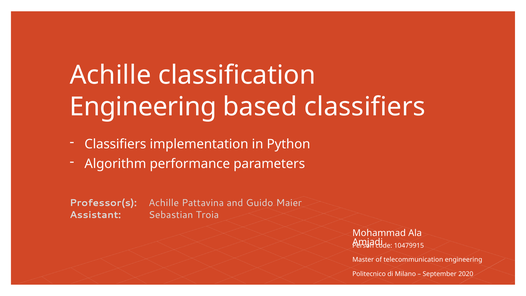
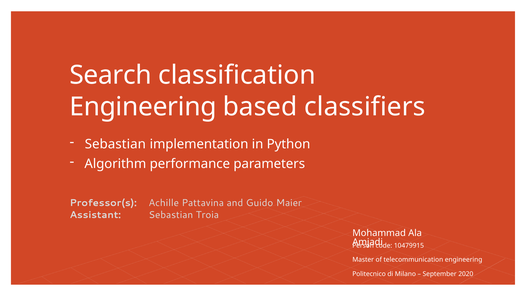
Achille: Achille -> Search (111, 75)
Classifiers: Classifiers -> Sebastian (115, 144)
